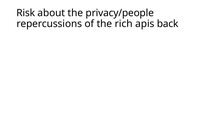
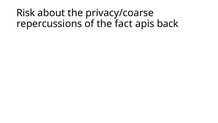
privacy/people: privacy/people -> privacy/coarse (120, 13)
rich: rich -> fact (124, 24)
